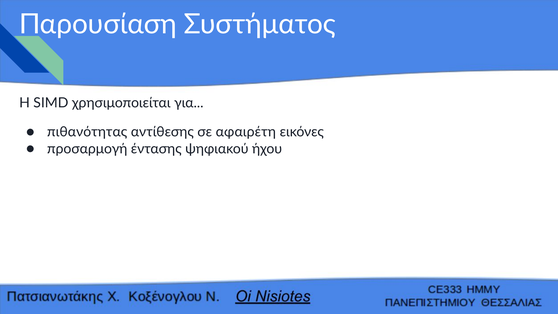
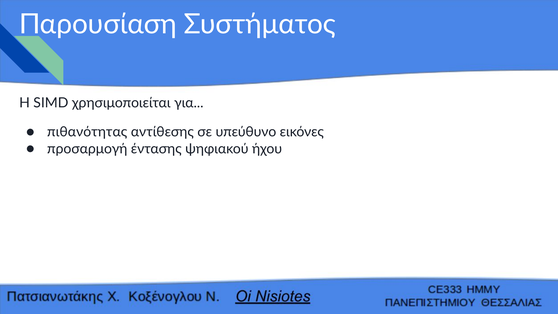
αφαιρέτη: αφαιρέτη -> υπεύθυνο (246, 132)
